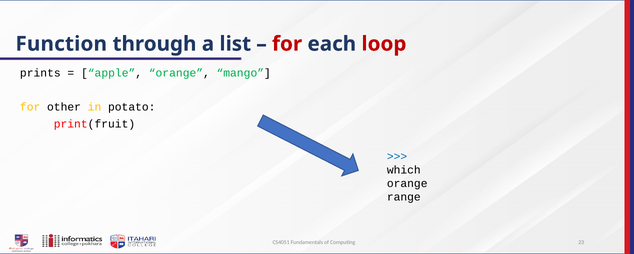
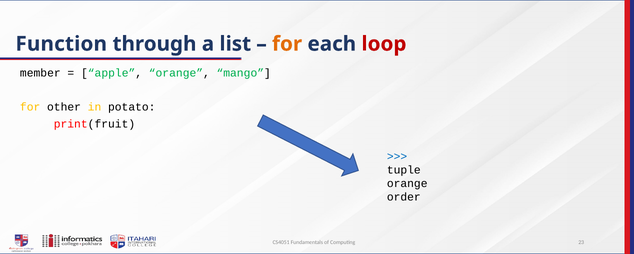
for colour: red -> orange (287, 44)
prints: prints -> member (40, 73)
which: which -> tuple (404, 170)
range: range -> order (404, 197)
